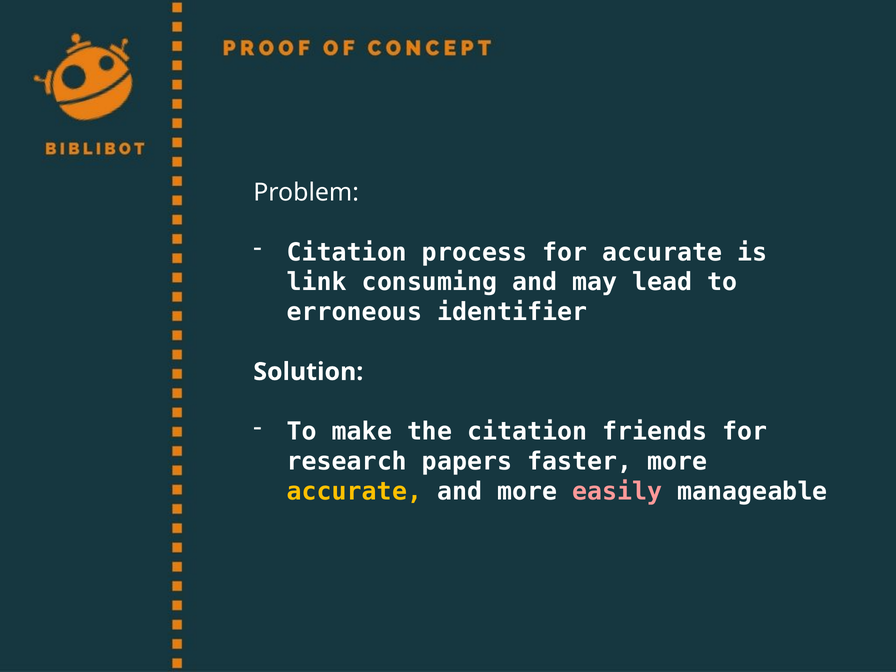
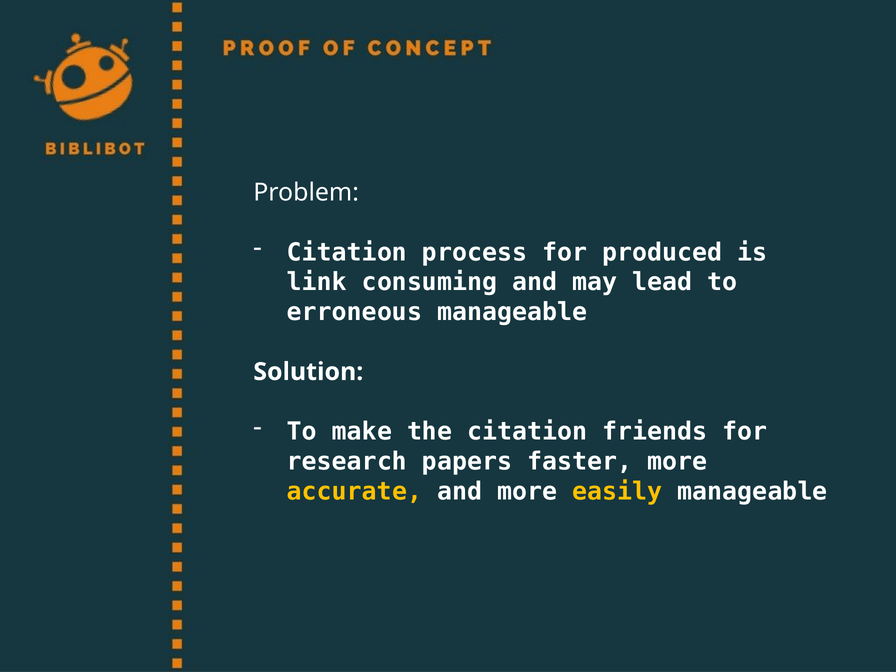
for accurate: accurate -> produced (662, 252)
erroneous identifier: identifier -> manageable (512, 312)
easily colour: pink -> yellow (617, 491)
